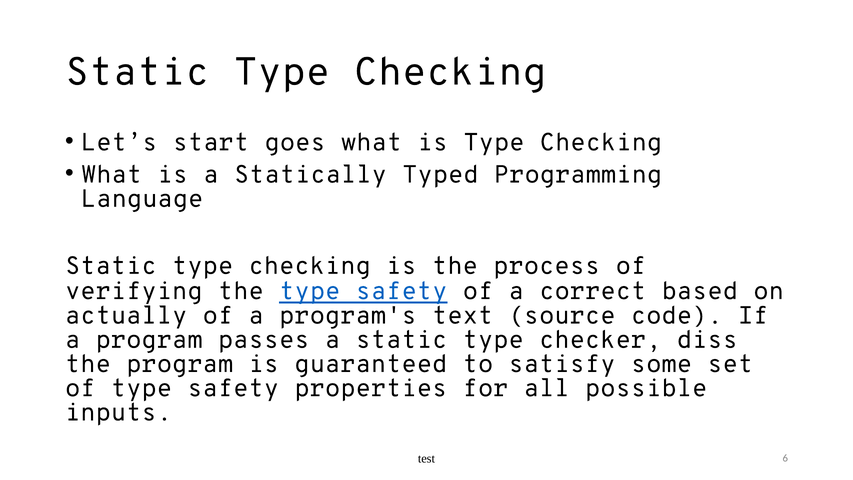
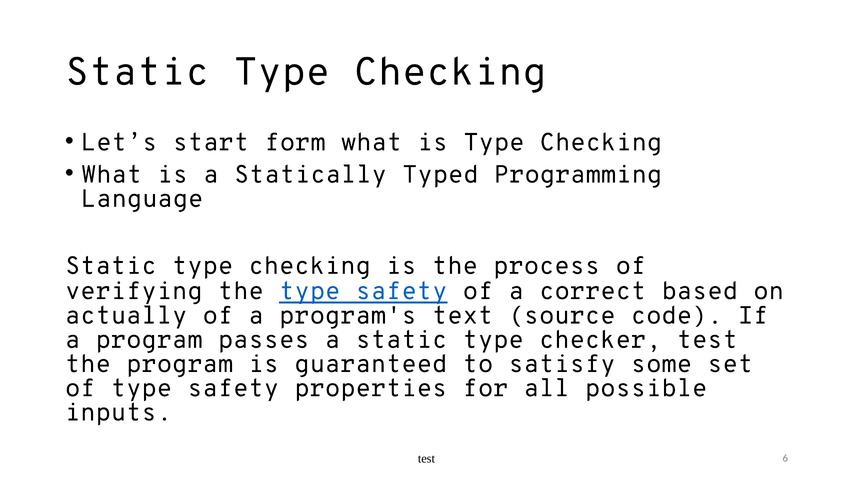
goes: goes -> form (295, 142)
checker diss: diss -> test (707, 339)
